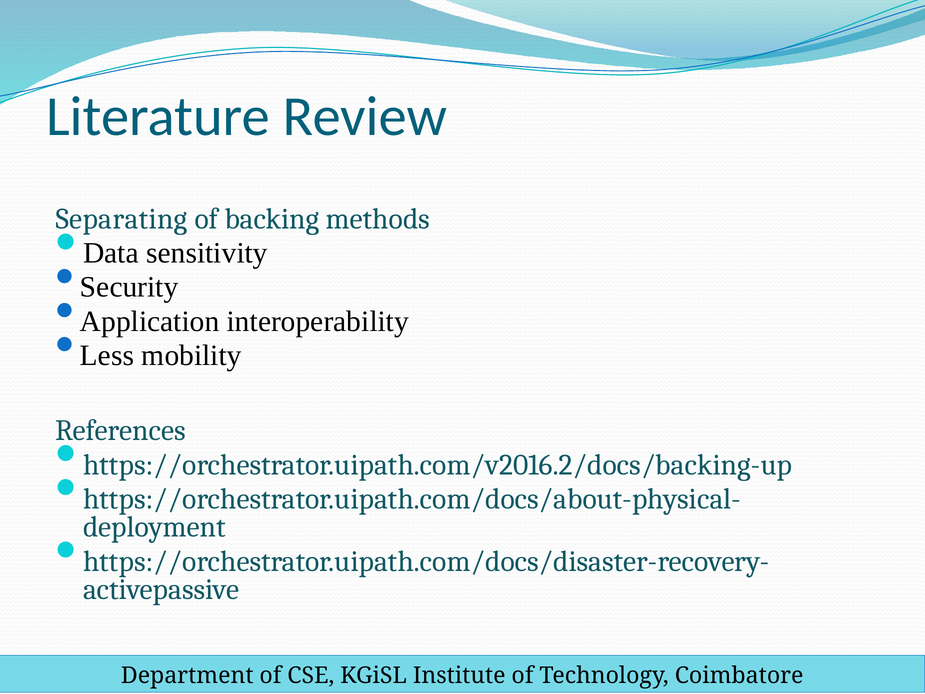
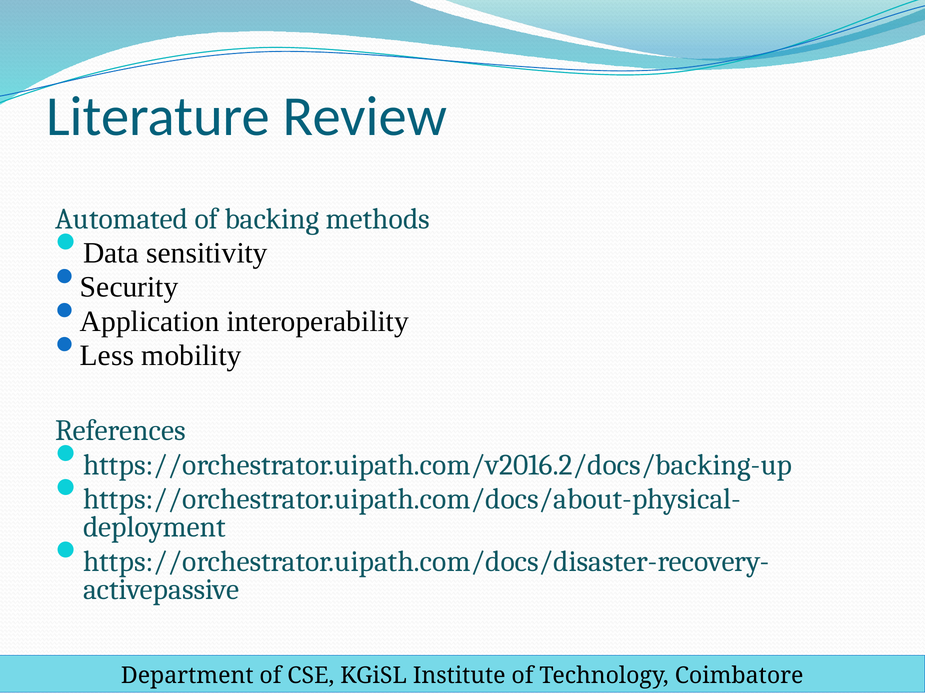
Separating: Separating -> Automated (122, 219)
